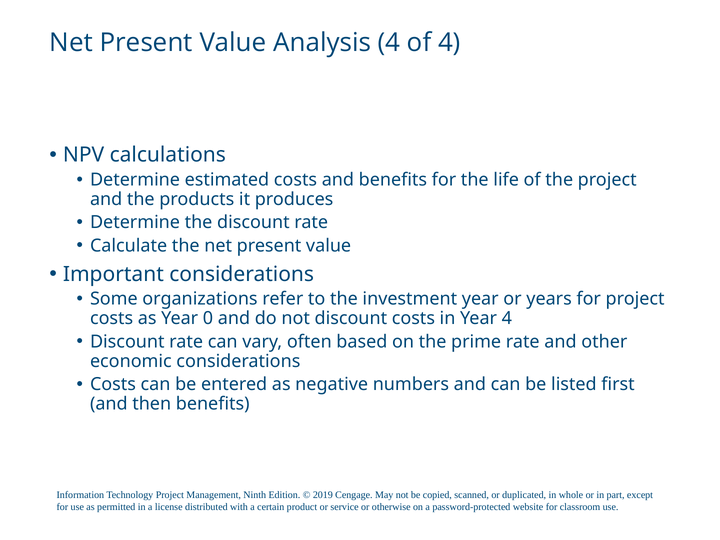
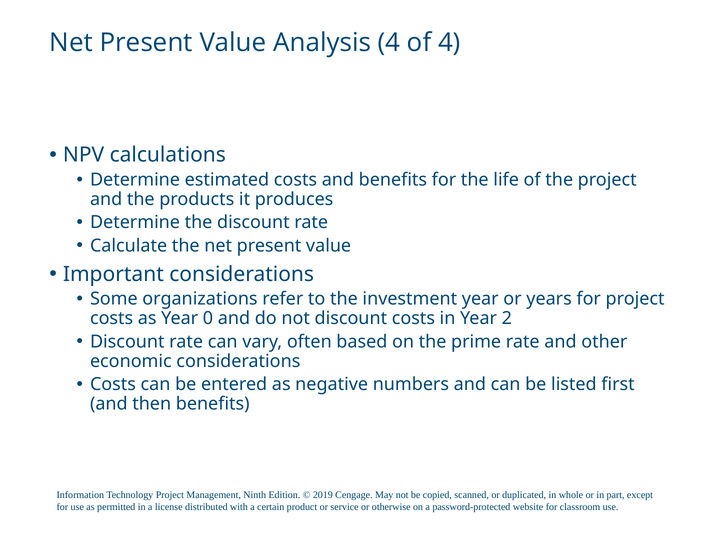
Year 4: 4 -> 2 (507, 318)
